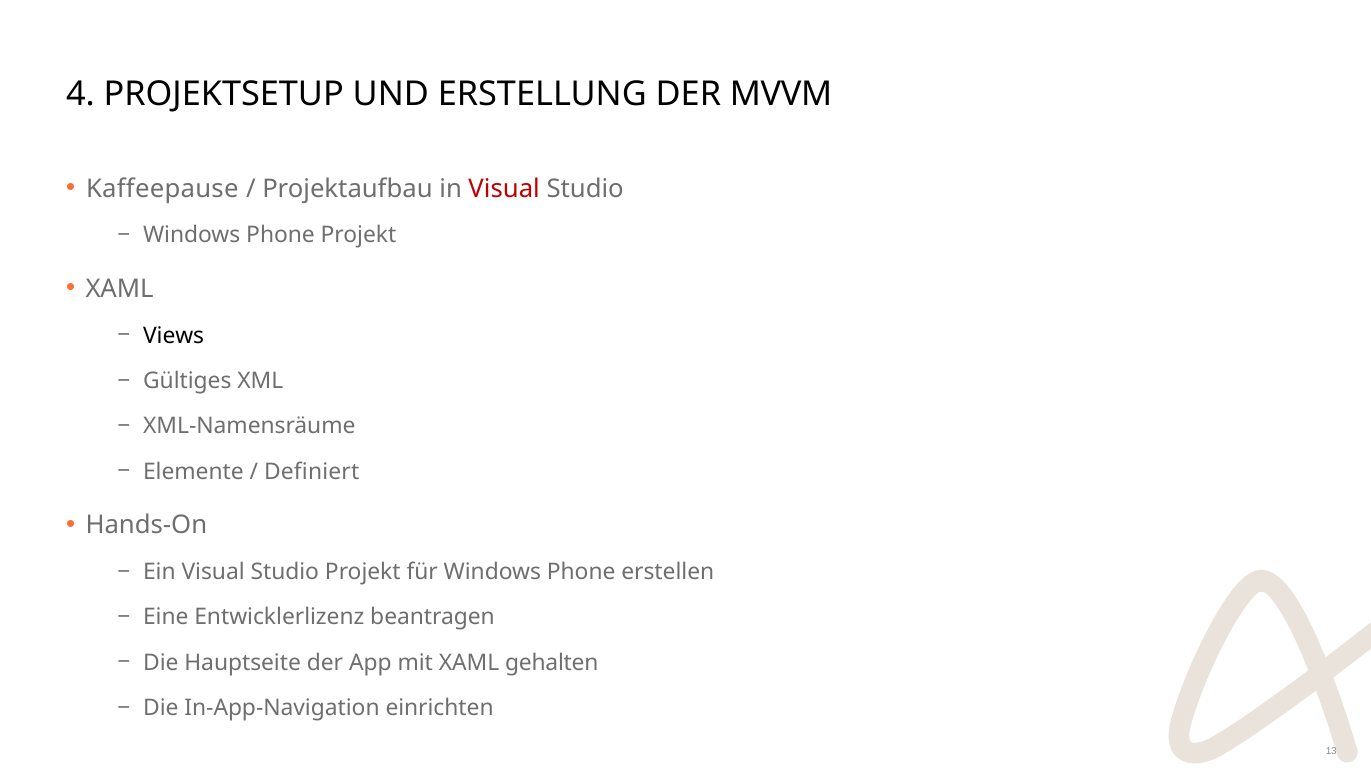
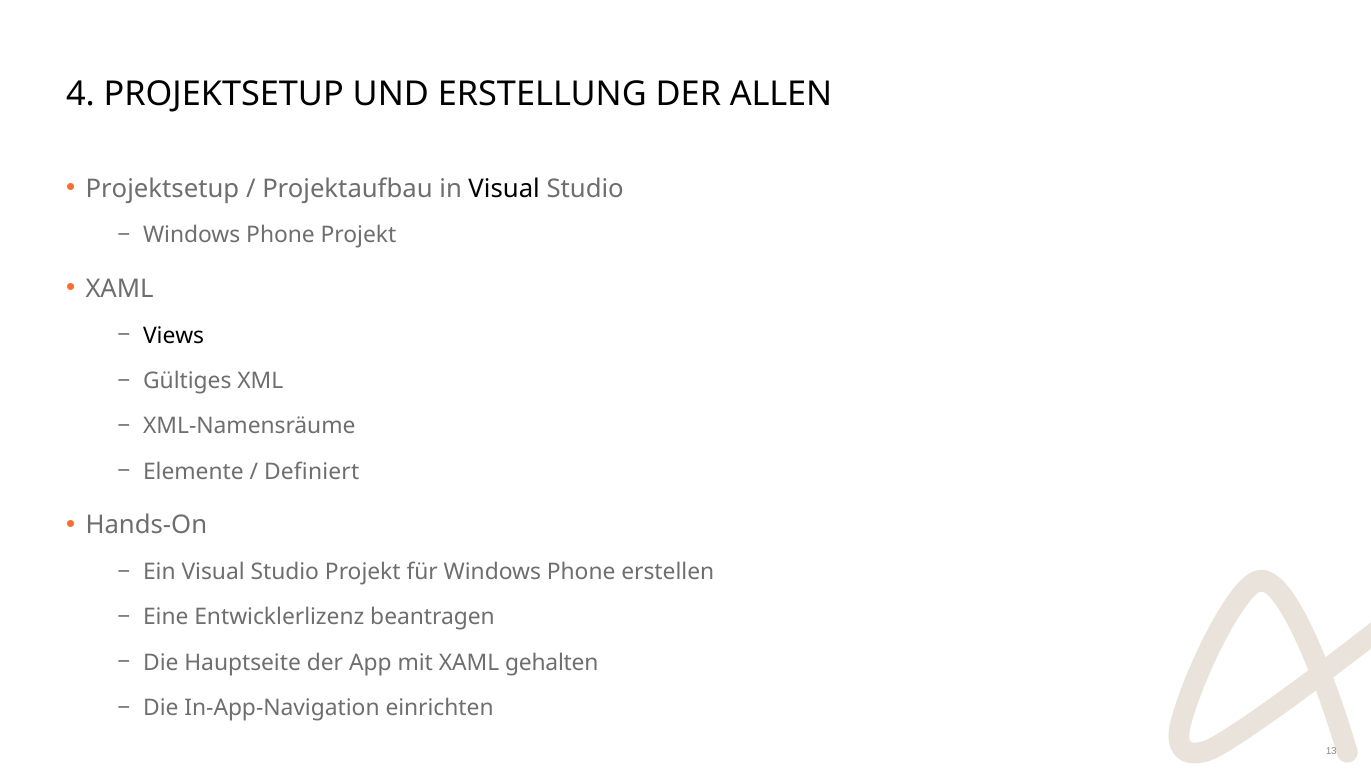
MVVM: MVVM -> ALLEN (781, 94)
Kaffeepause: Kaffeepause -> Projektsetup (162, 189)
Visual colour: red -> black (504, 189)
